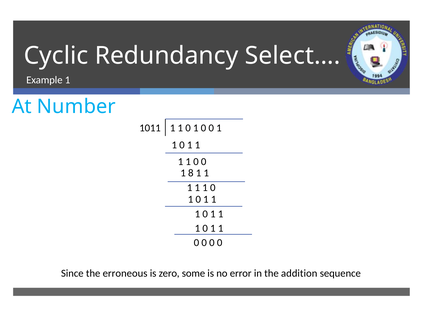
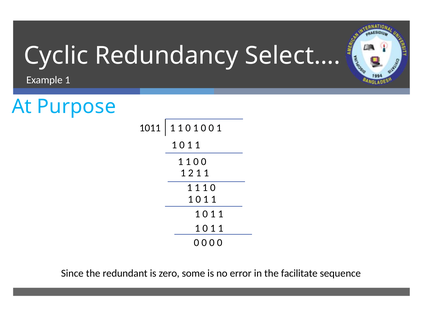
Number: Number -> Purpose (76, 107)
8: 8 -> 2 (191, 173)
erroneous: erroneous -> redundant (125, 274)
addition: addition -> facilitate (299, 274)
